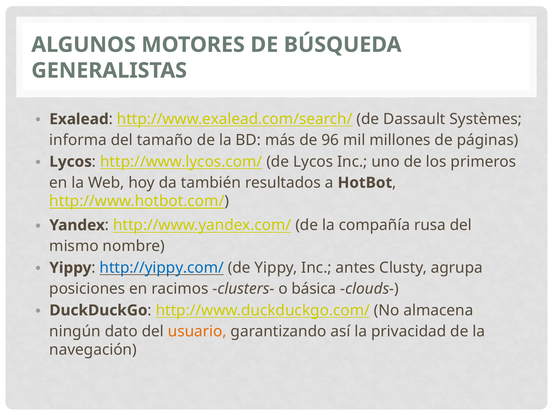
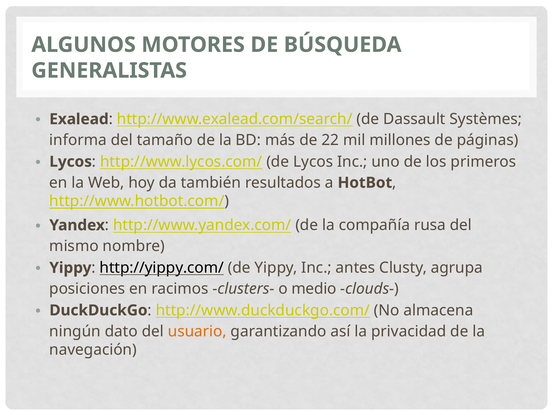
96: 96 -> 22 (330, 140)
http://yippy.com/ colour: blue -> black (162, 268)
básica: básica -> medio (314, 289)
